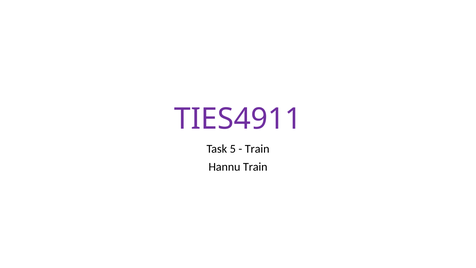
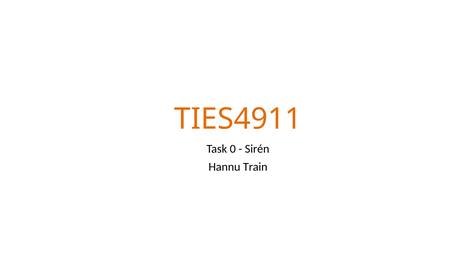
TIES4911 colour: purple -> orange (238, 119)
5: 5 -> 0 (233, 149)
Train: Train -> Sirén (257, 149)
